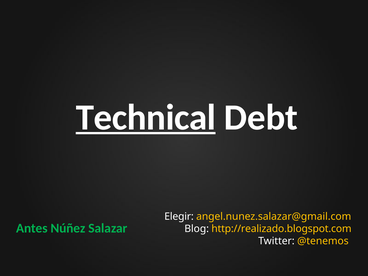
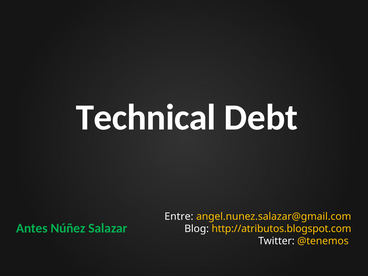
Technical underline: present -> none (146, 117)
Elegir: Elegir -> Entre (179, 216)
http://realizado.blogspot.com: http://realizado.blogspot.com -> http://atributos.blogspot.com (281, 229)
